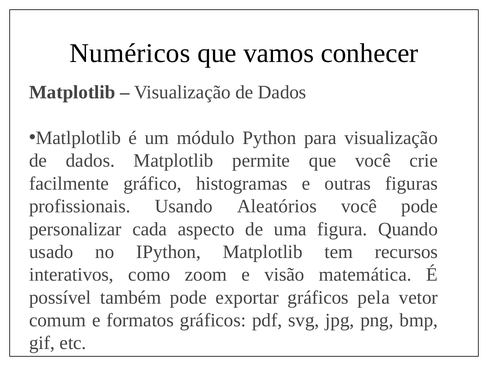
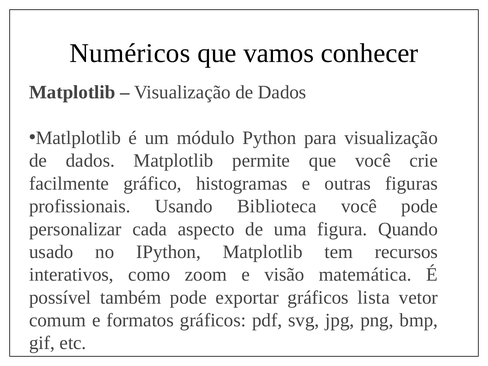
Aleatórios: Aleatórios -> Biblioteca (277, 206)
pela: pela -> lista (374, 297)
